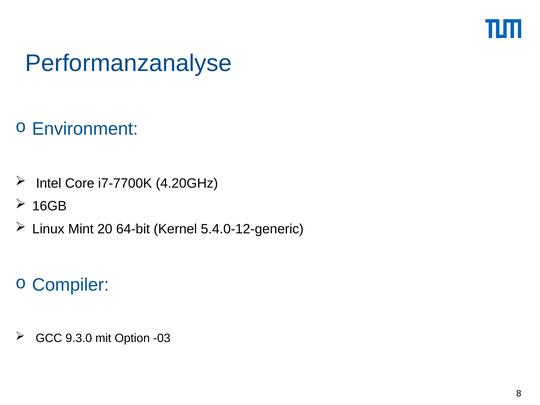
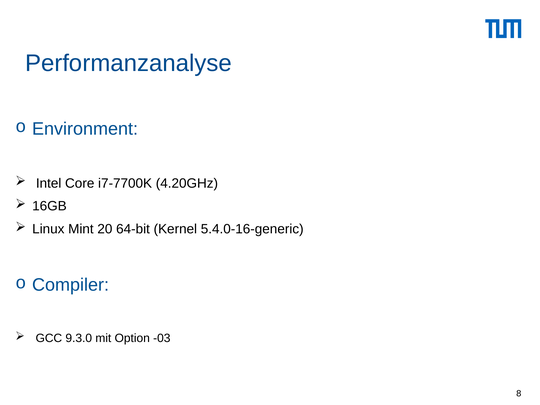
5.4.0-12-generic: 5.4.0-12-generic -> 5.4.0-16-generic (252, 229)
